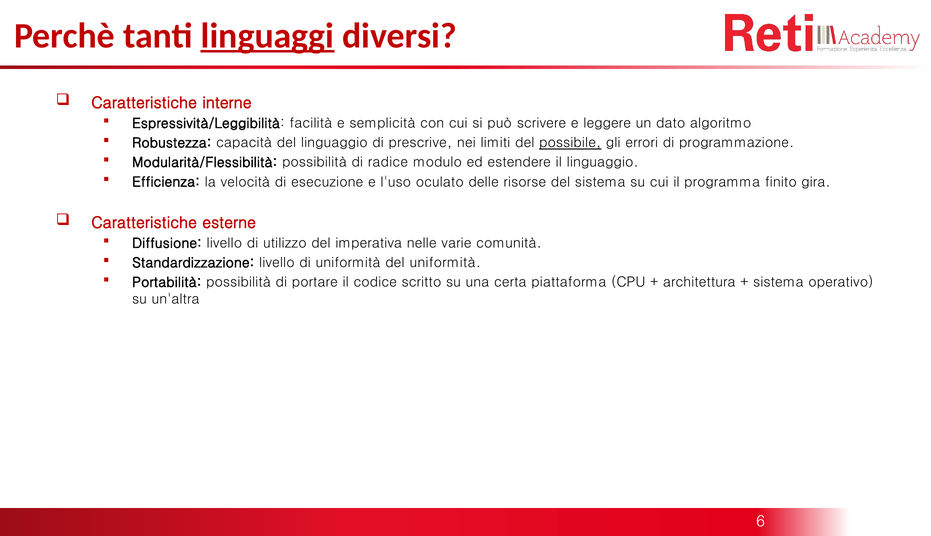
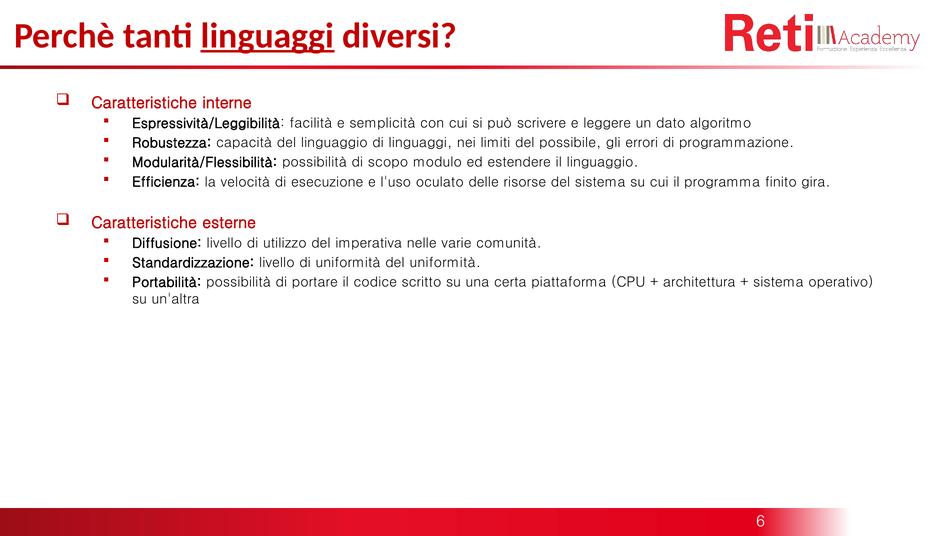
di prescrive: prescrive -> linguaggi (420, 143)
possibile underline: present -> none (570, 143)
radice: radice -> scopo (388, 162)
